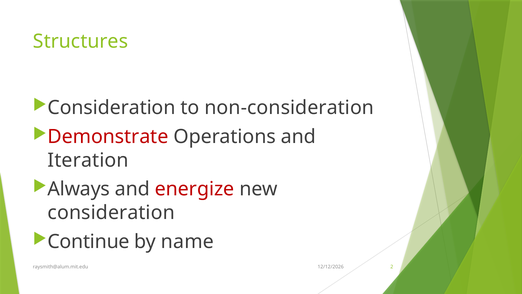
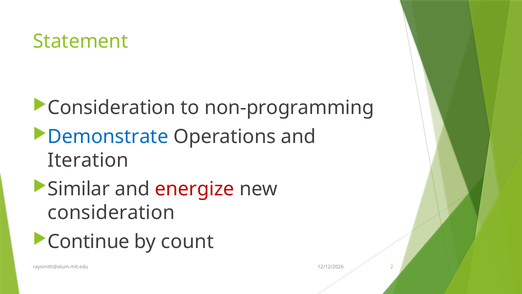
Structures: Structures -> Statement (81, 41)
non-consideration: non-consideration -> non-programming (289, 108)
Demonstrate colour: red -> blue (108, 137)
Always: Always -> Similar (79, 189)
name: name -> count (187, 241)
